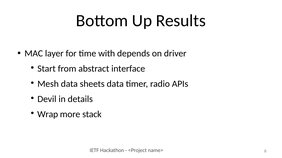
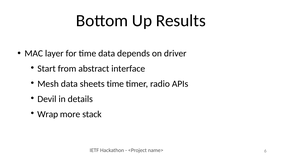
time with: with -> data (107, 54)
sheets data: data -> time (115, 84)
